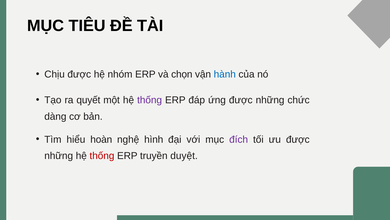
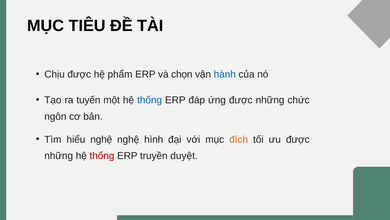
nhóm: nhóm -> phẩm (120, 74)
quyết: quyết -> tuyến (88, 100)
thống colour: purple -> blue (150, 100)
dàng: dàng -> ngôn (55, 116)
hiểu hoàn: hoàn -> nghệ (101, 139)
đích colour: purple -> orange (239, 139)
